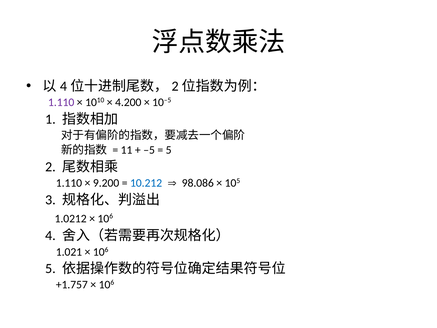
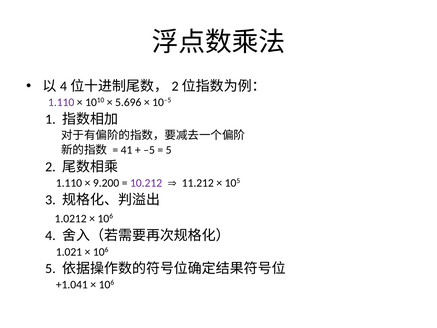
4.200: 4.200 -> 5.696 (128, 102)
11: 11 -> 41 (127, 150)
10.212 colour: blue -> purple (146, 183)
98.086: 98.086 -> 11.212 (198, 183)
+1.757: +1.757 -> +1.041 (72, 285)
